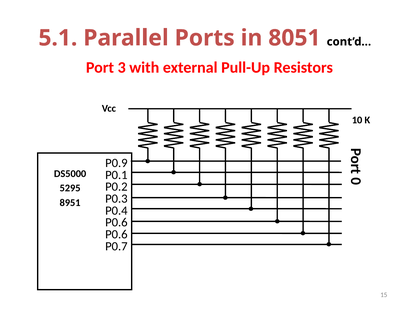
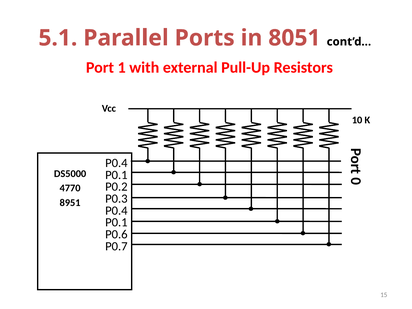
3: 3 -> 1 (122, 68)
P0.9: P0.9 -> P0.4 (116, 163)
5295: 5295 -> 4770 (70, 188)
P0.6: P0.6 -> P0.1 (116, 222)
